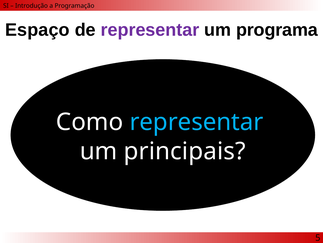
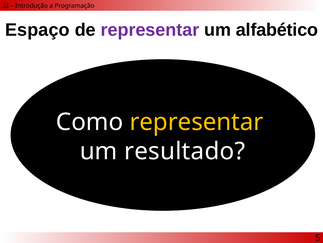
programa: programa -> alfabético (277, 30)
representar colour: light blue -> yellow (196, 122)
principais: principais -> resultado (185, 151)
